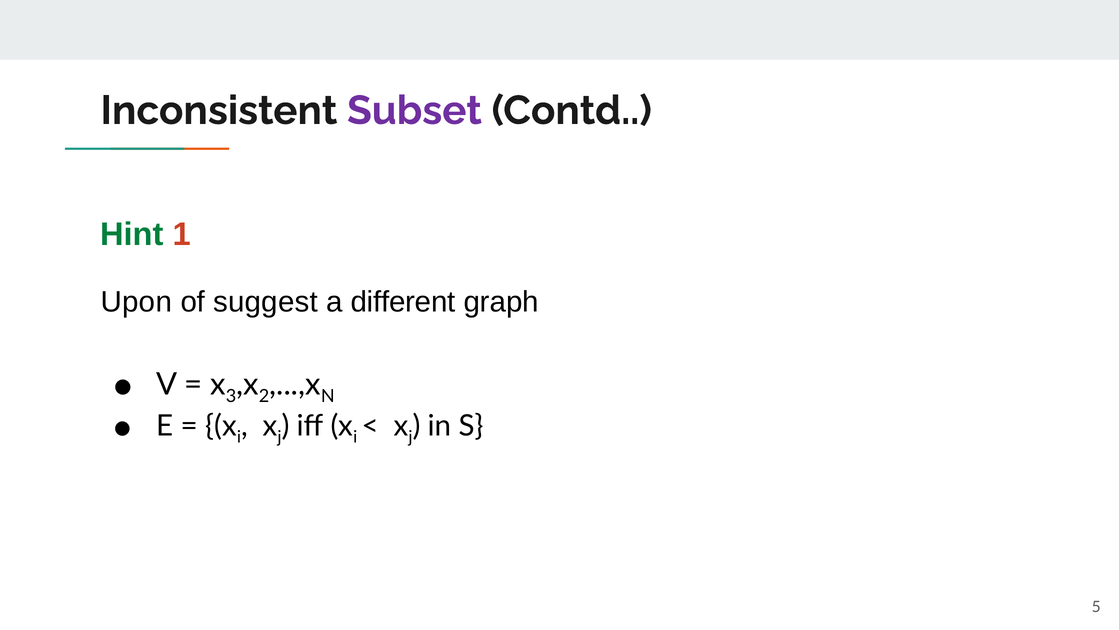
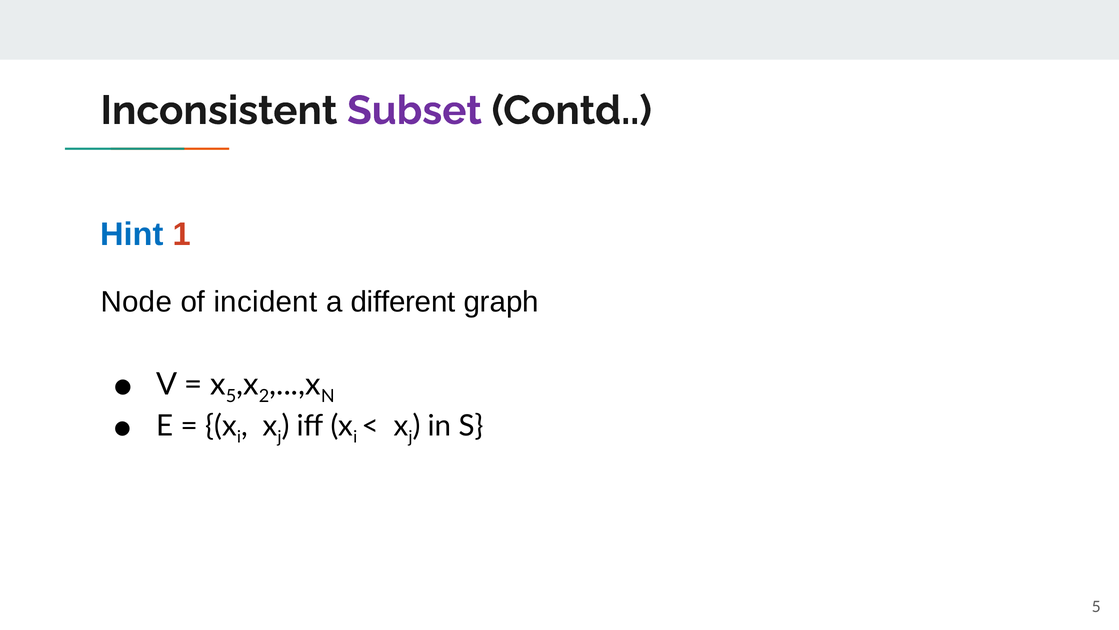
Hint colour: green -> blue (132, 234)
Upon: Upon -> Node (136, 302)
suggest: suggest -> incident (265, 302)
3: 3 -> 5 (231, 396)
